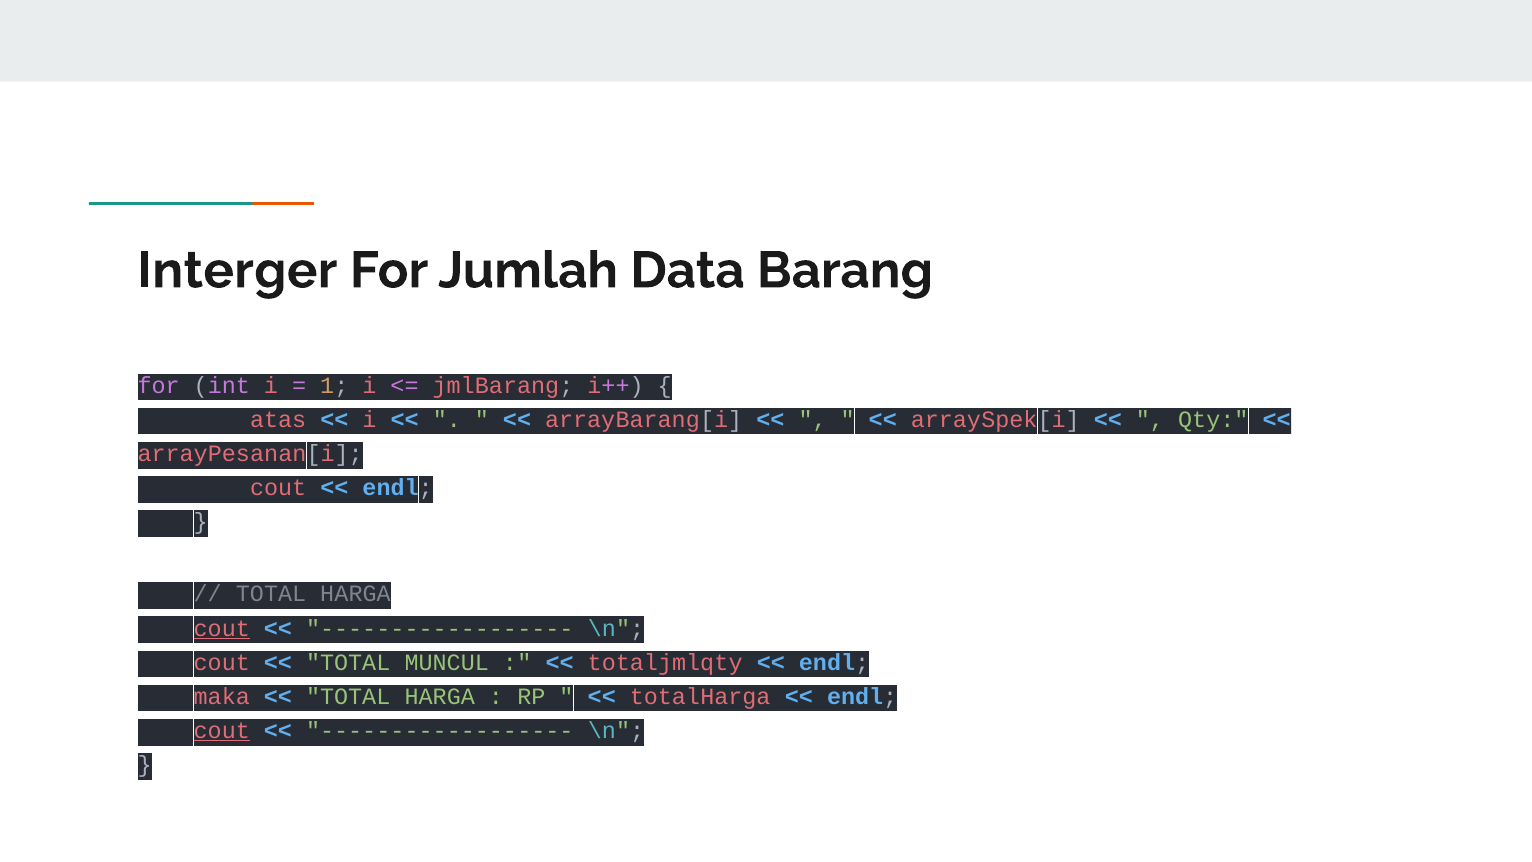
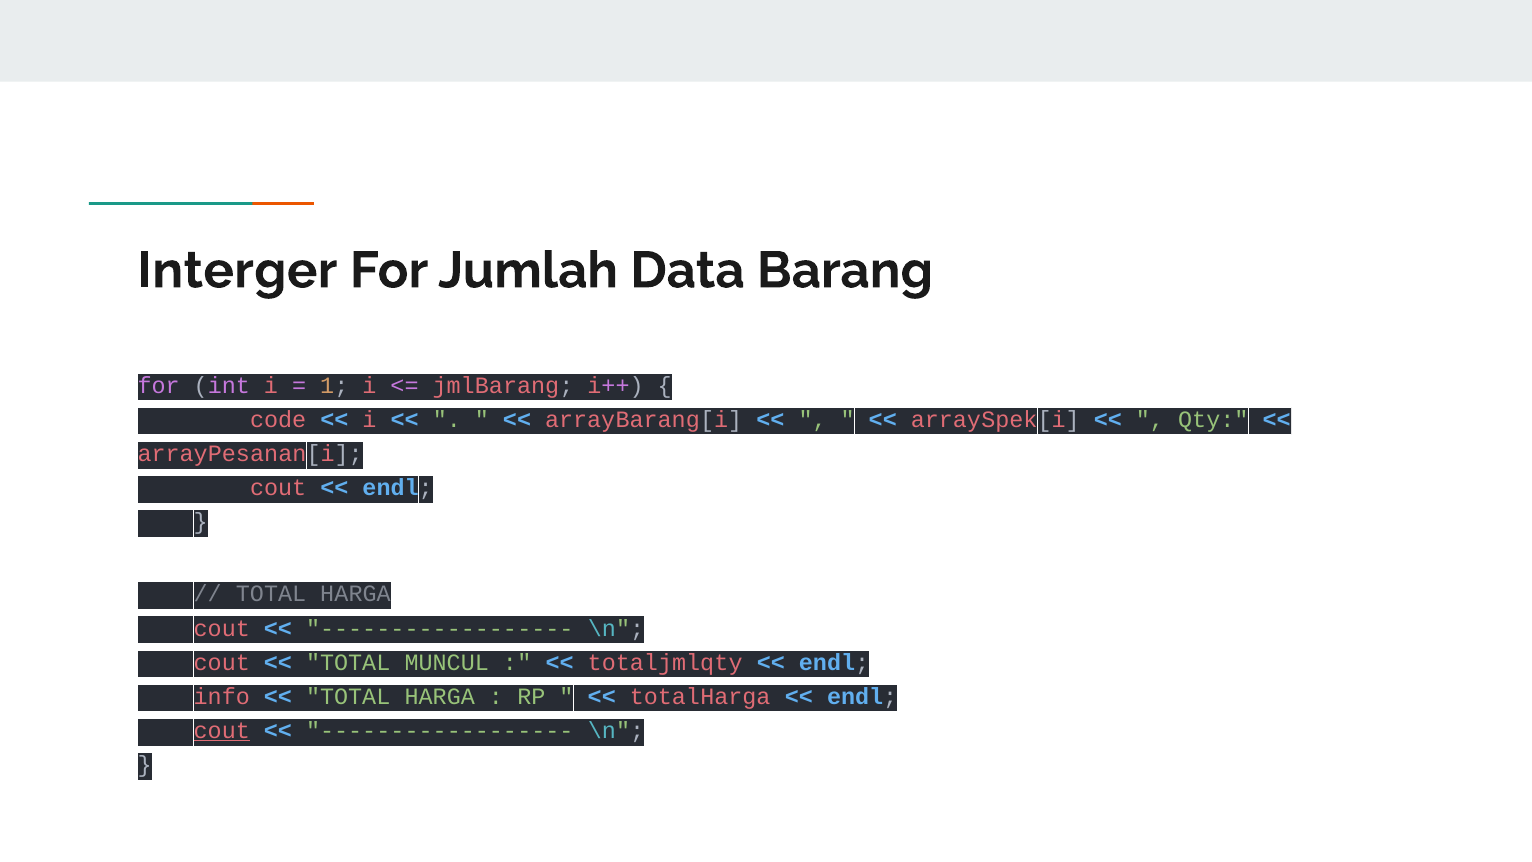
atas: atas -> code (278, 419)
cout underline: present -> none (222, 628)
maka: maka -> info (222, 696)
